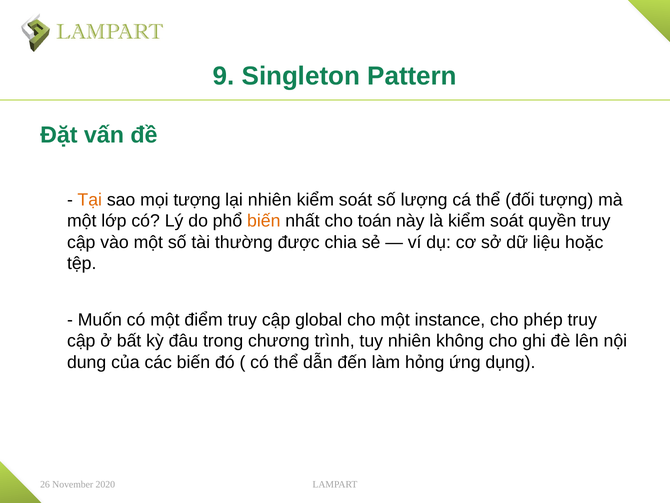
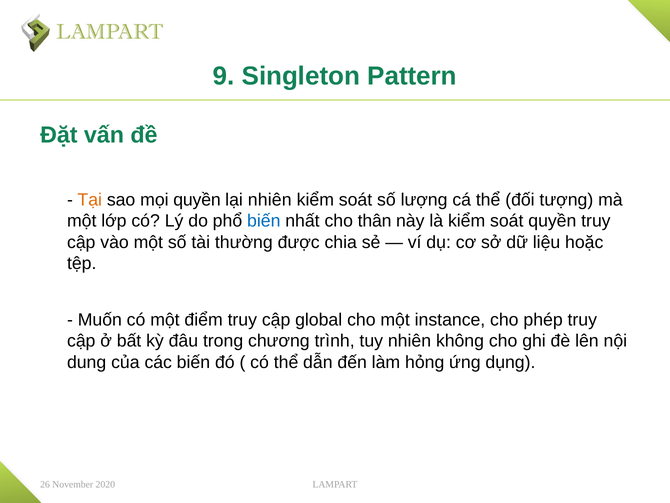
mọi tượng: tượng -> quyền (197, 200)
biến colour: orange -> blue (264, 221)
toán: toán -> thân (375, 221)
